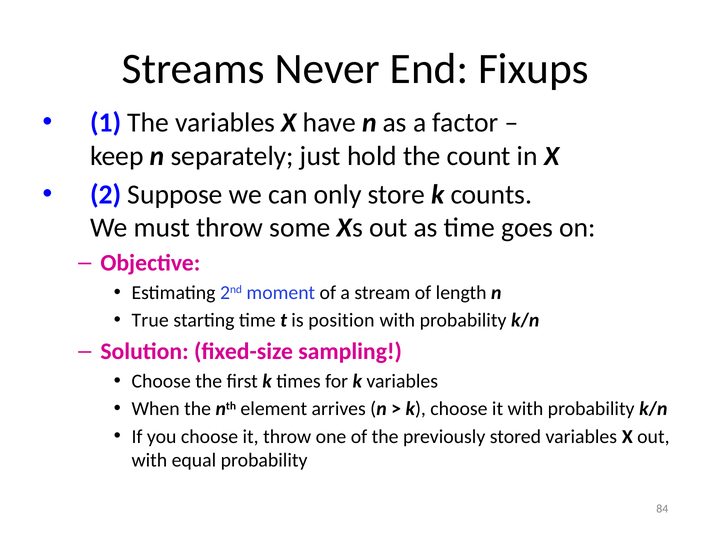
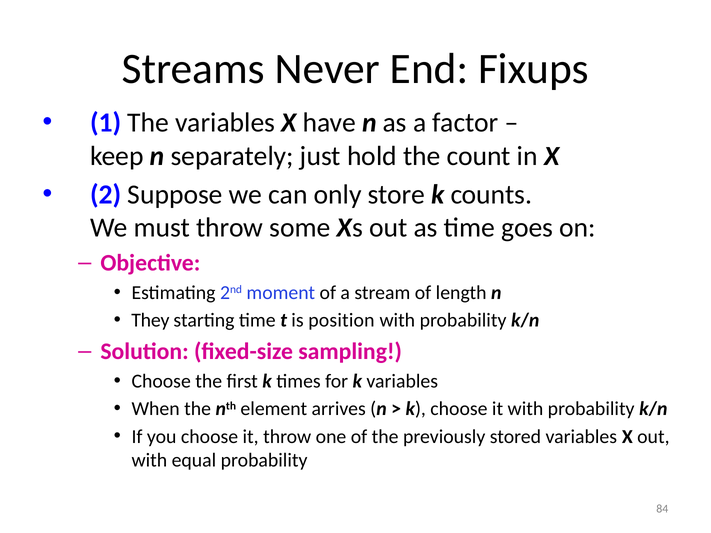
True: True -> They (150, 321)
